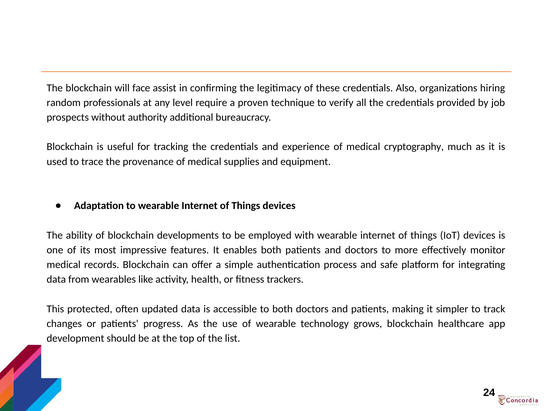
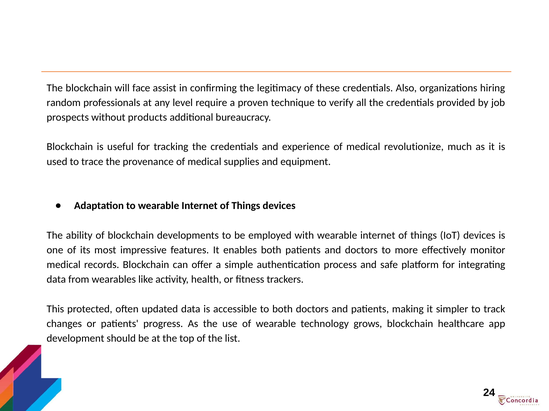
authority: authority -> products (147, 118)
cryptography: cryptography -> revolutionize (414, 147)
